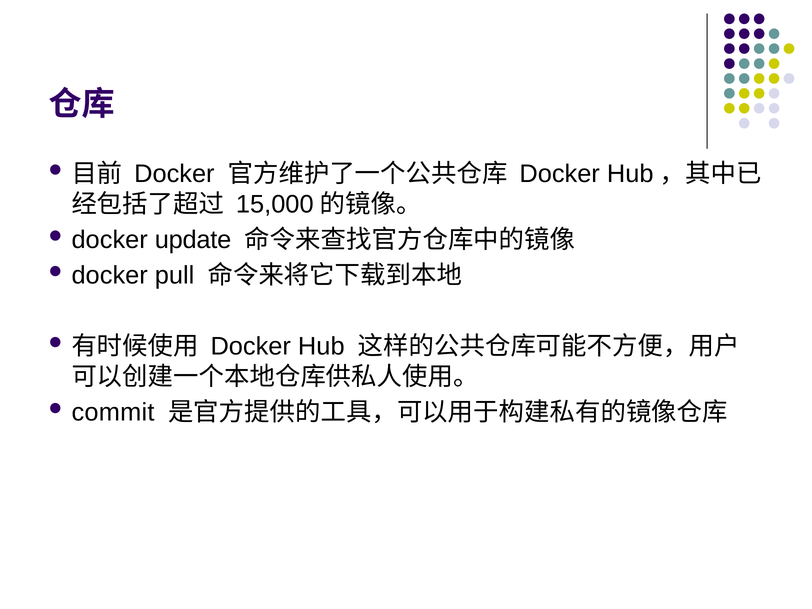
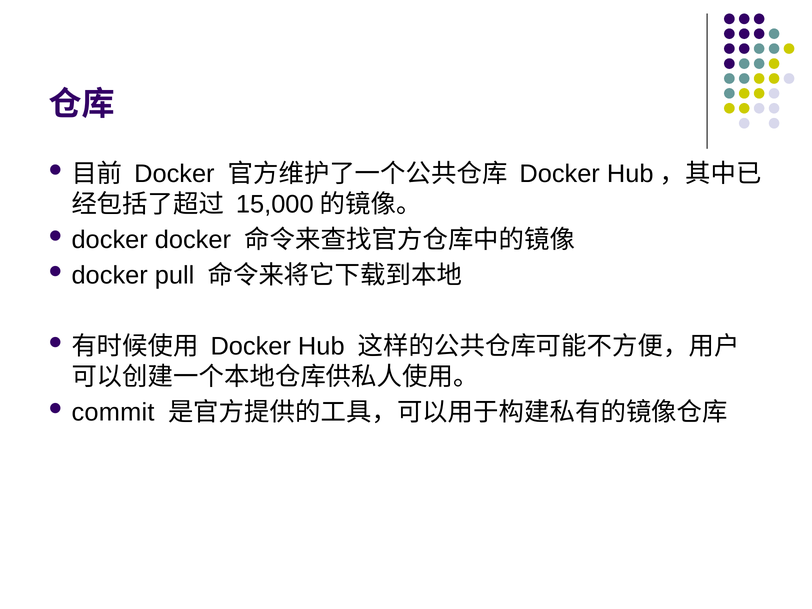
docker update: update -> docker (193, 240)
